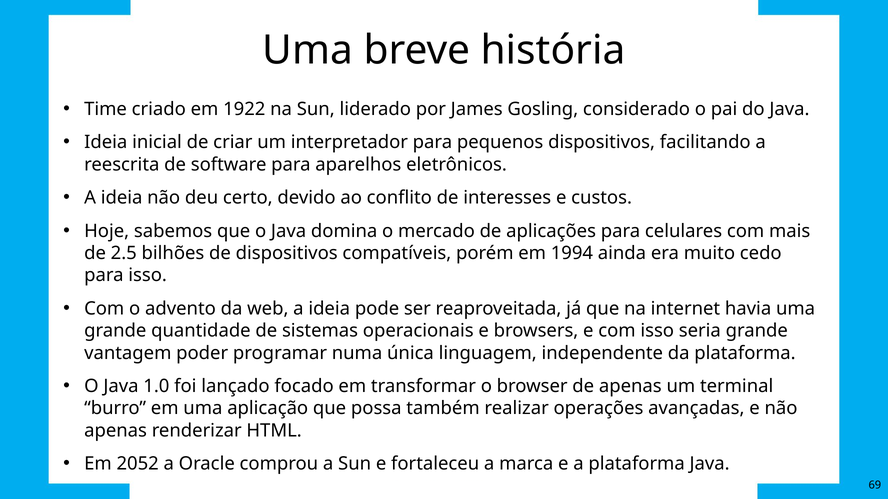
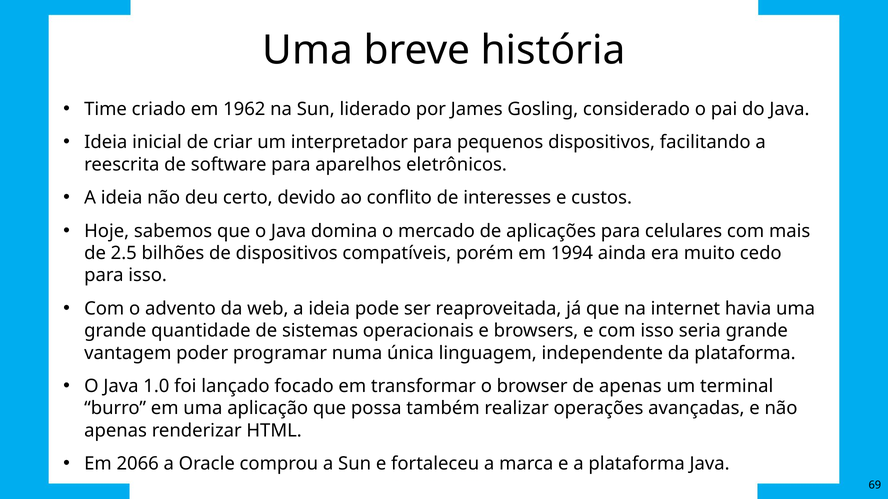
1922: 1922 -> 1962 (244, 109)
2052: 2052 -> 2066 (138, 464)
